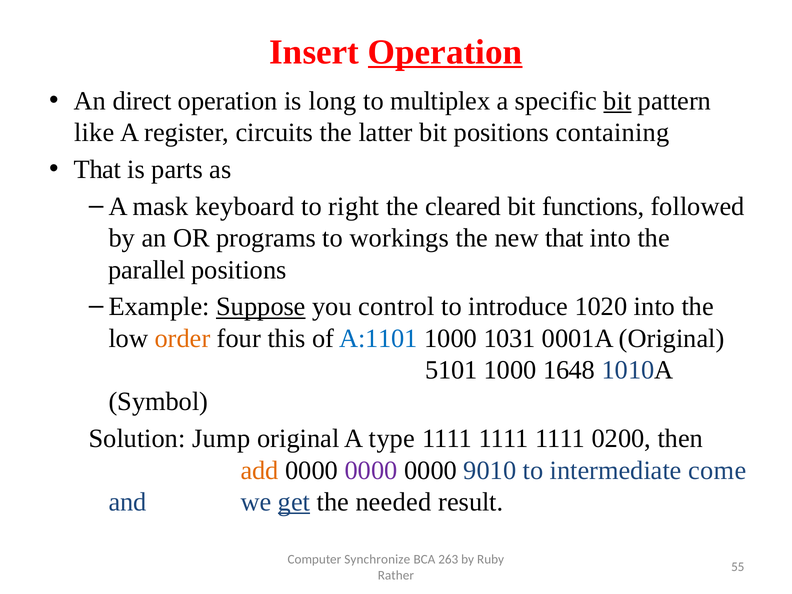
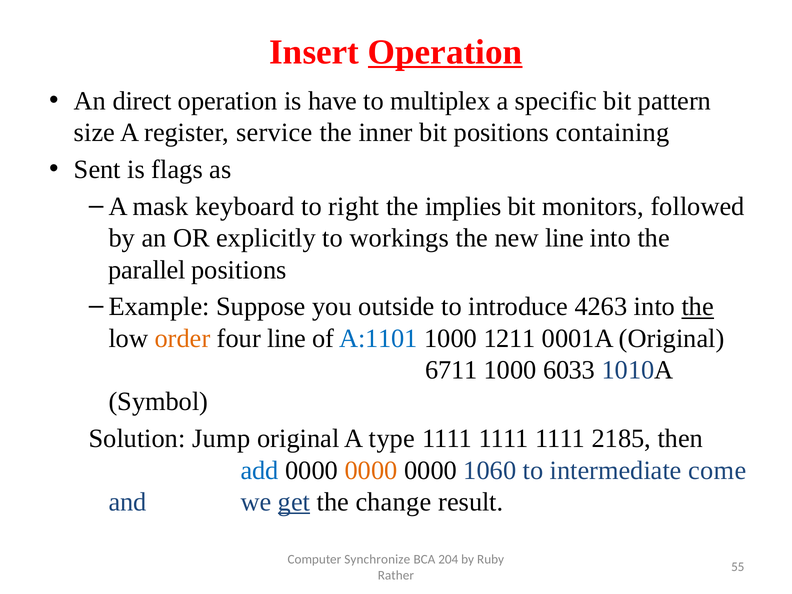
long: long -> have (333, 101)
bit underline: present -> none (617, 101)
like: like -> size (94, 133)
circuits: circuits -> service (274, 133)
latter: latter -> inner (386, 133)
That: That -> Sent (97, 169)
parts: parts -> flags (177, 169)
cleared: cleared -> implies (463, 206)
functions: functions -> monitors (593, 206)
programs: programs -> explicitly (266, 238)
new that: that -> line (564, 238)
Suppose underline: present -> none (261, 307)
control: control -> outside (397, 307)
1020: 1020 -> 4263 (601, 307)
the underline: none -> present (698, 307)
four this: this -> line (287, 338)
1031: 1031 -> 1211 (510, 338)
5101: 5101 -> 6711 (451, 370)
1648: 1648 -> 6033 (569, 370)
0200: 0200 -> 2185 (621, 439)
add colour: orange -> blue (260, 470)
0000 colour: purple -> orange (371, 470)
9010: 9010 -> 1060 (490, 470)
needed: needed -> change (393, 502)
263: 263 -> 204 (448, 559)
